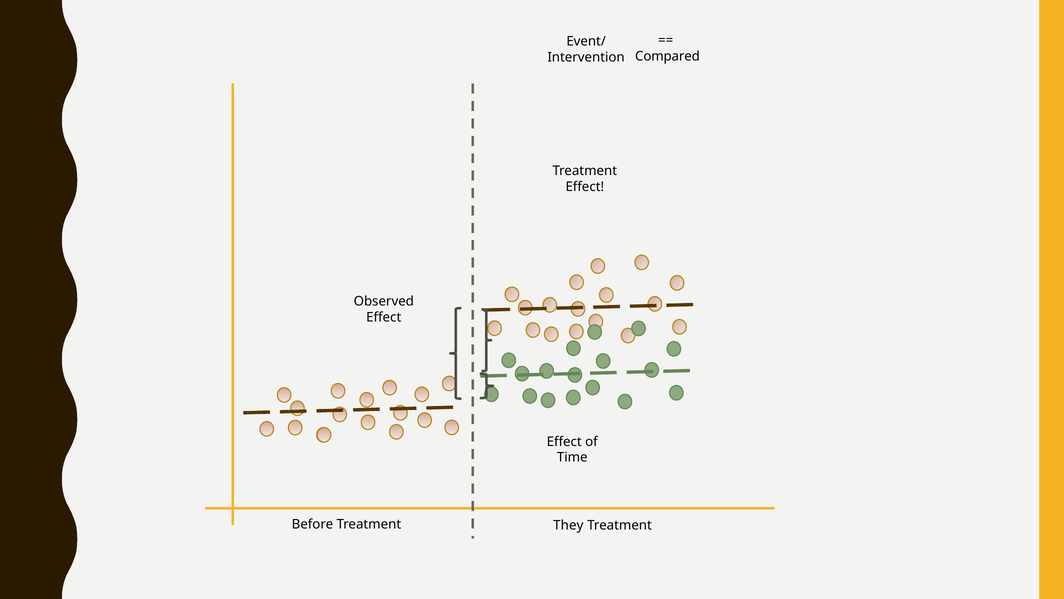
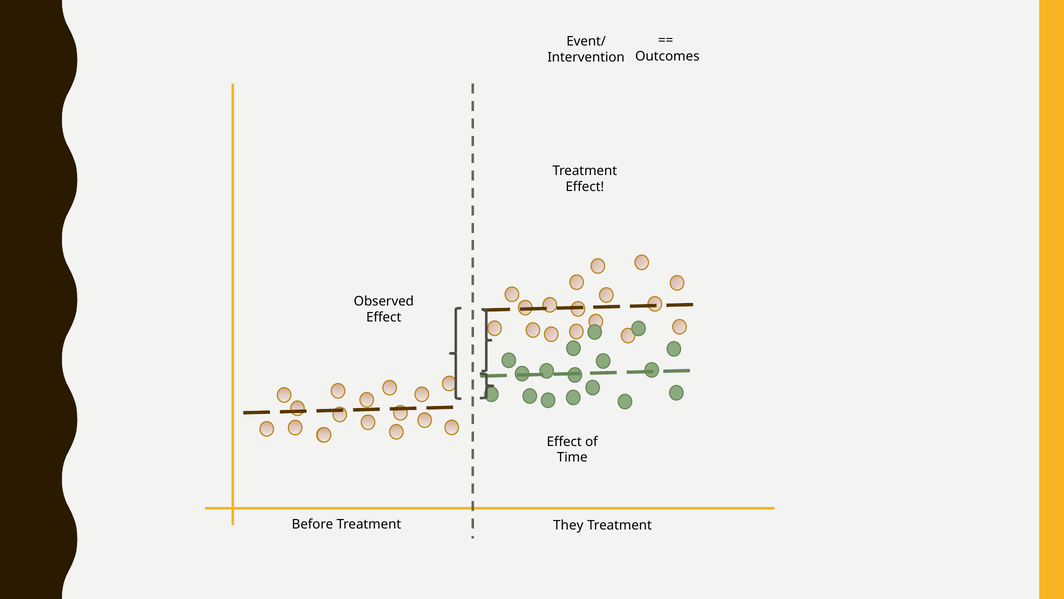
Compared: Compared -> Outcomes (667, 56)
